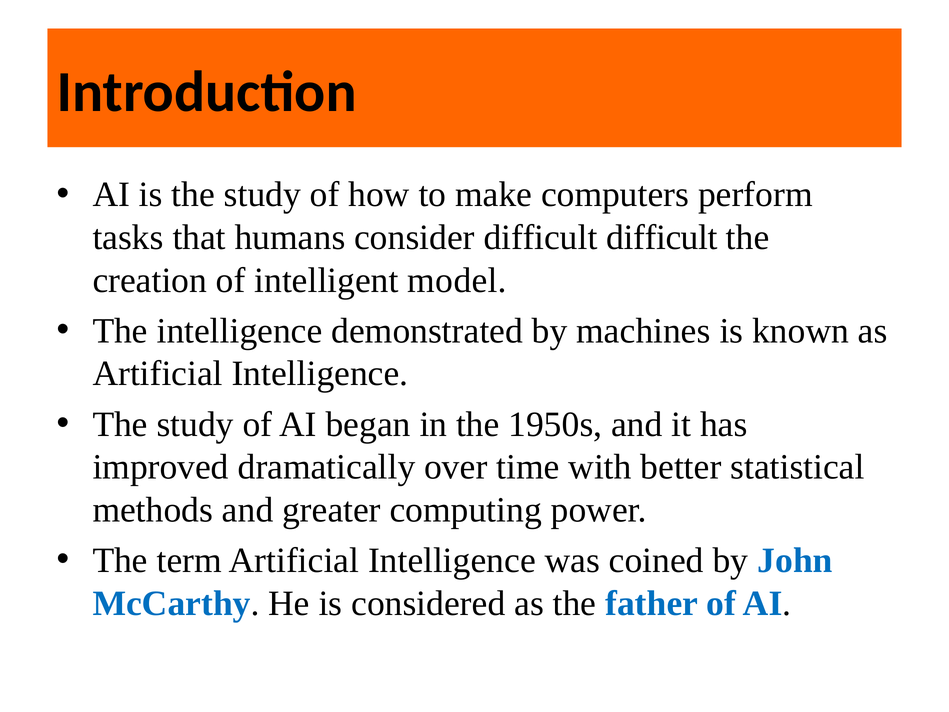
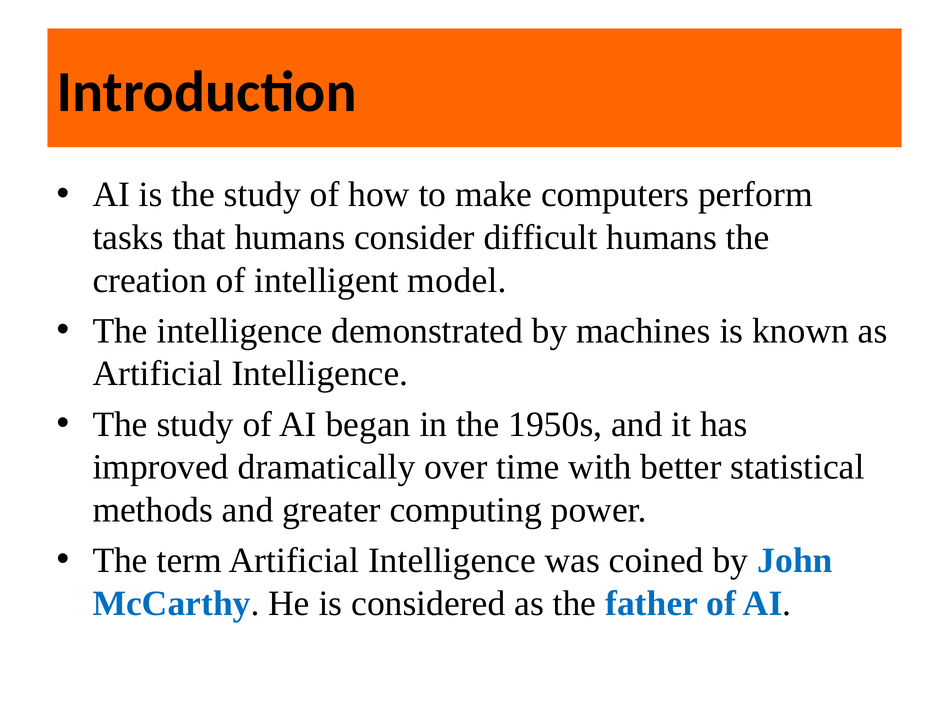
difficult difficult: difficult -> humans (662, 237)
